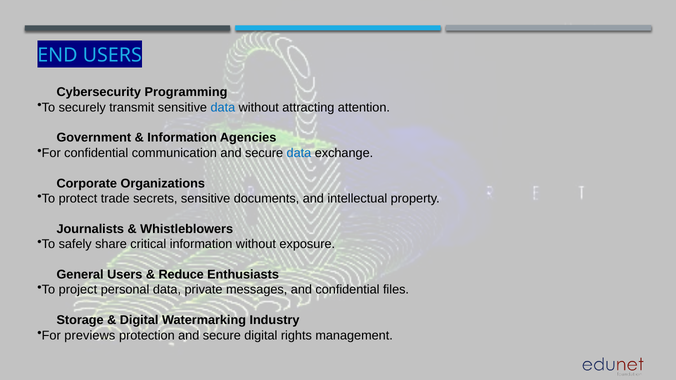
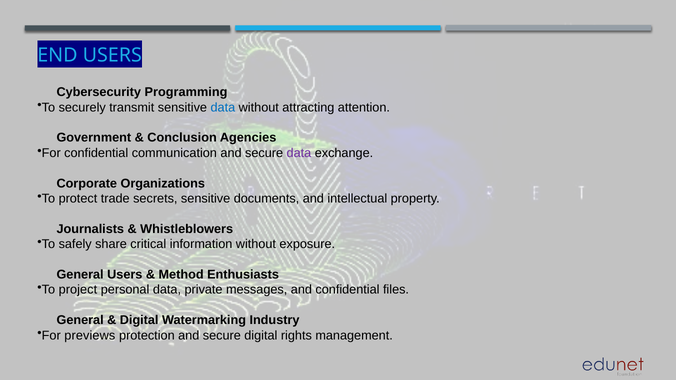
Information: Information -> Conclusion (182, 138)
data colour: blue -> purple (299, 153)
Reduce: Reduce -> Method (181, 275)
Storage: Storage -> General (80, 320)
